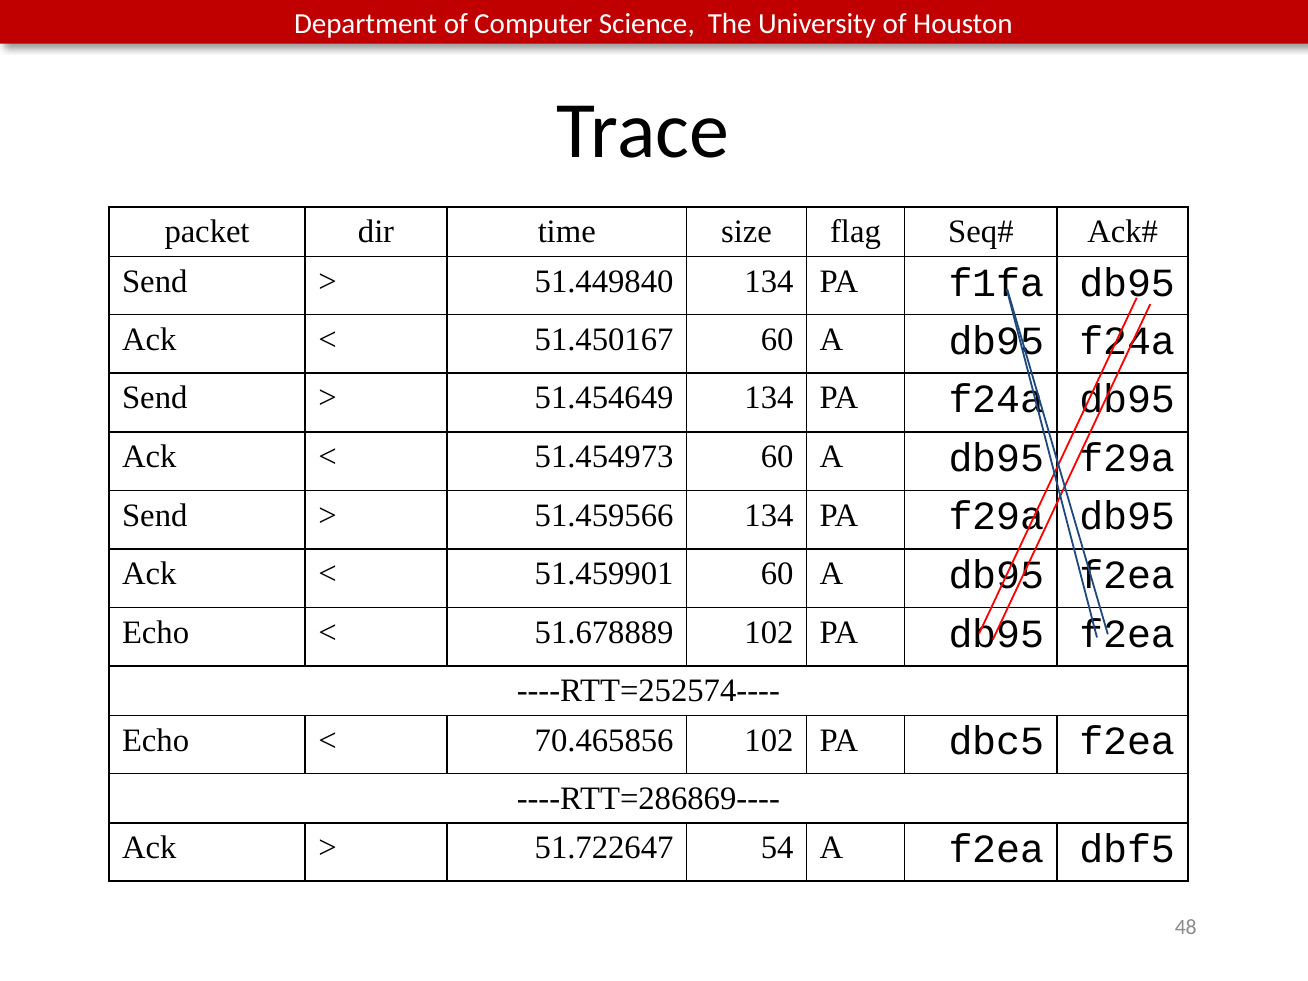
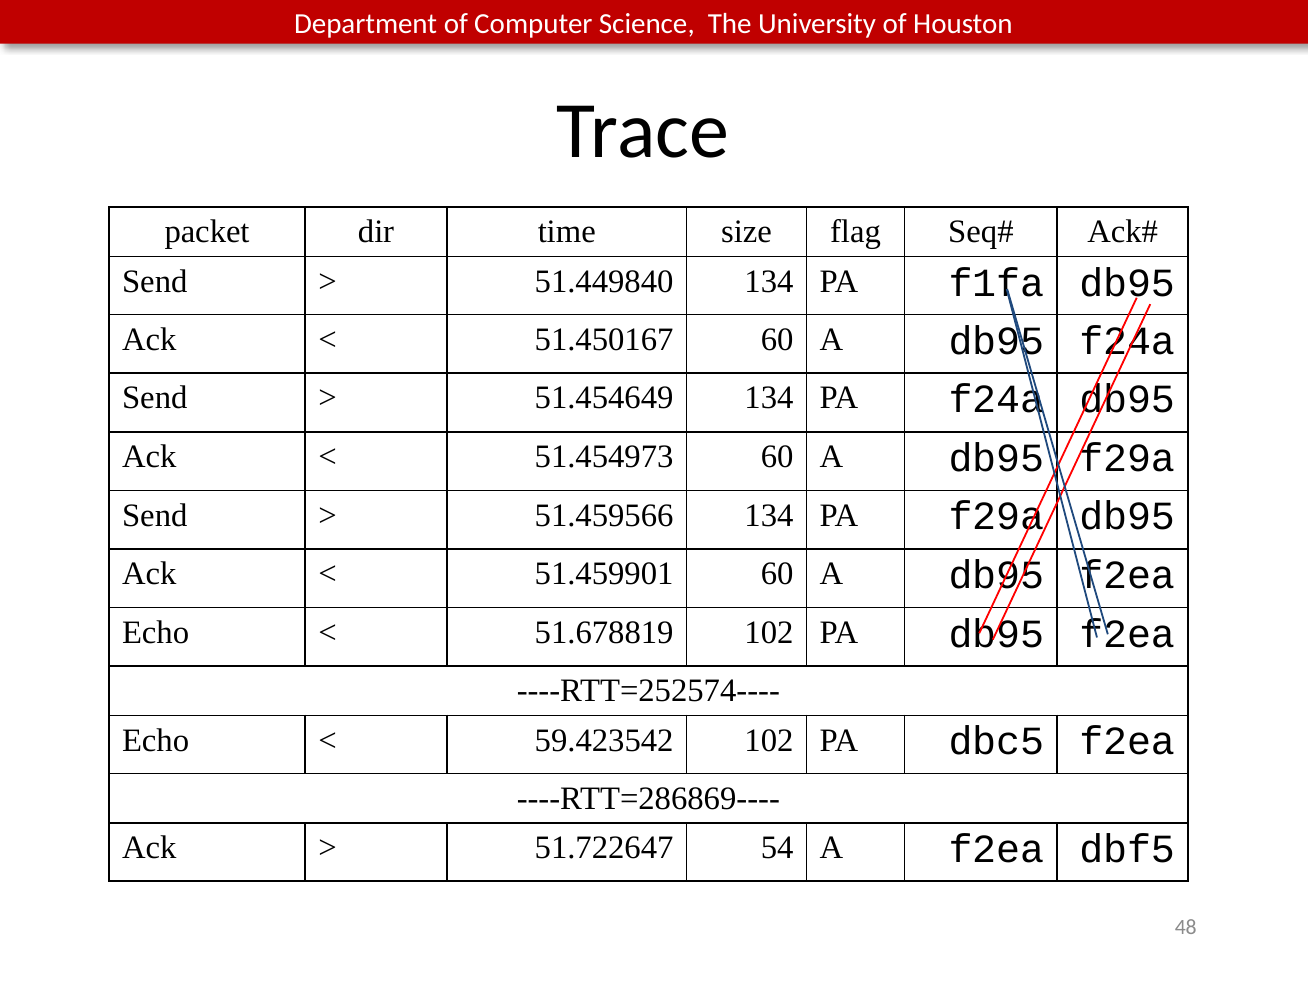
51.678889: 51.678889 -> 51.678819 (604, 632)
70.465856: 70.465856 -> 59.423542 (604, 740)
